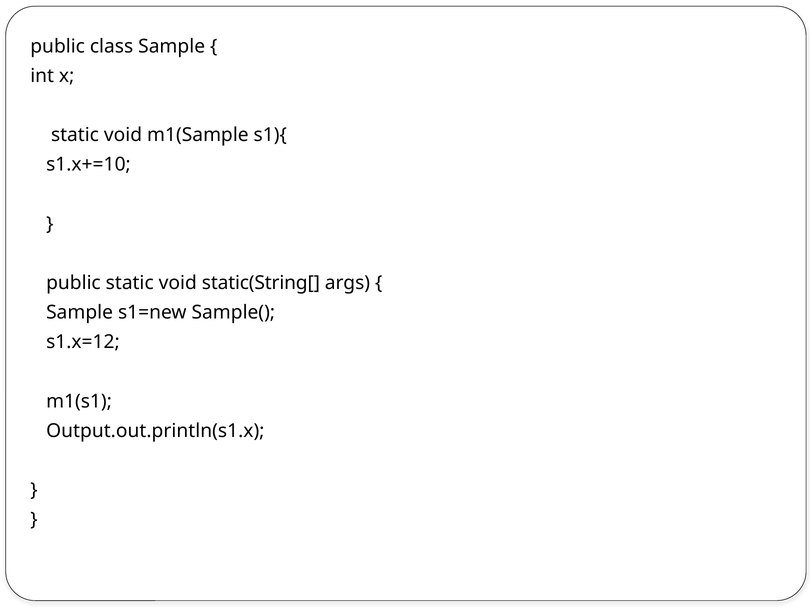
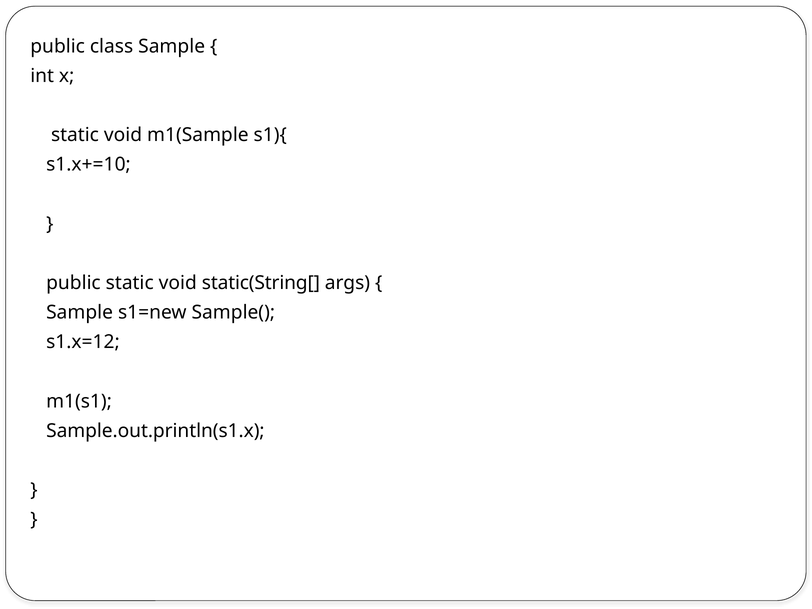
Output.out.println(s1.x: Output.out.println(s1.x -> Sample.out.println(s1.x (155, 431)
